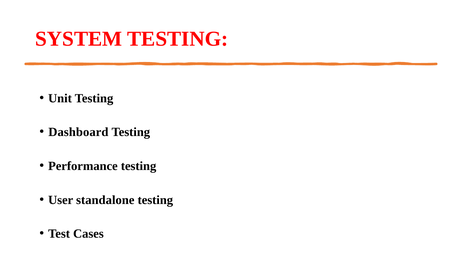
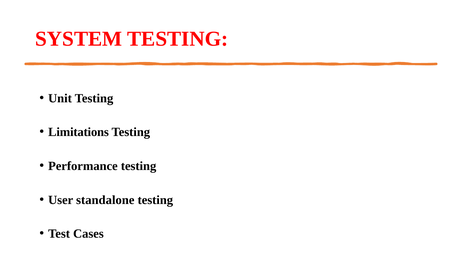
Dashboard: Dashboard -> Limitations (79, 132)
